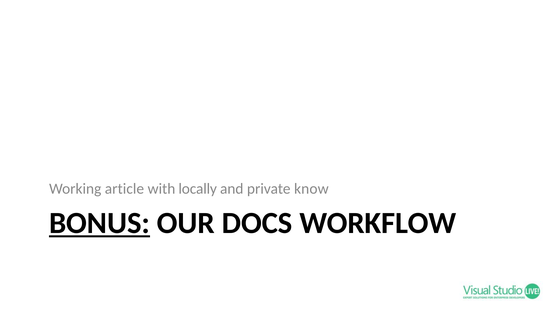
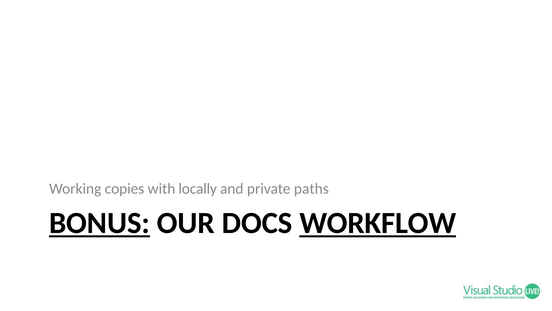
article: article -> copies (125, 189)
know: know -> paths (311, 189)
WORKFLOW underline: none -> present (378, 223)
